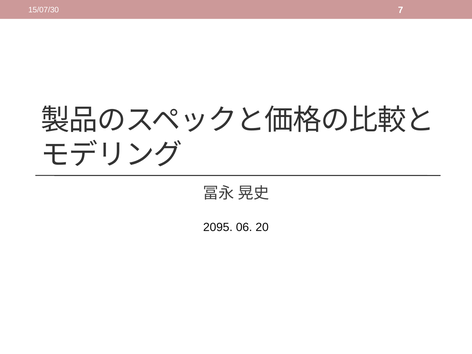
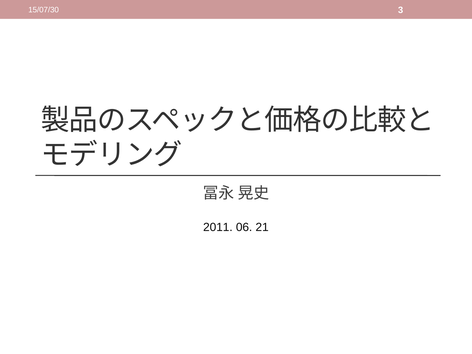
7: 7 -> 3 (401, 10)
2095: 2095 -> 2011 (218, 227)
20: 20 -> 21 (262, 227)
